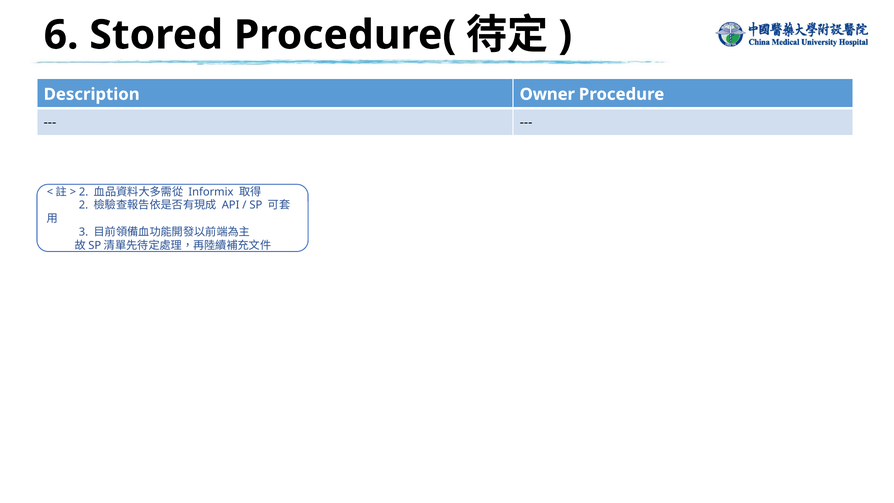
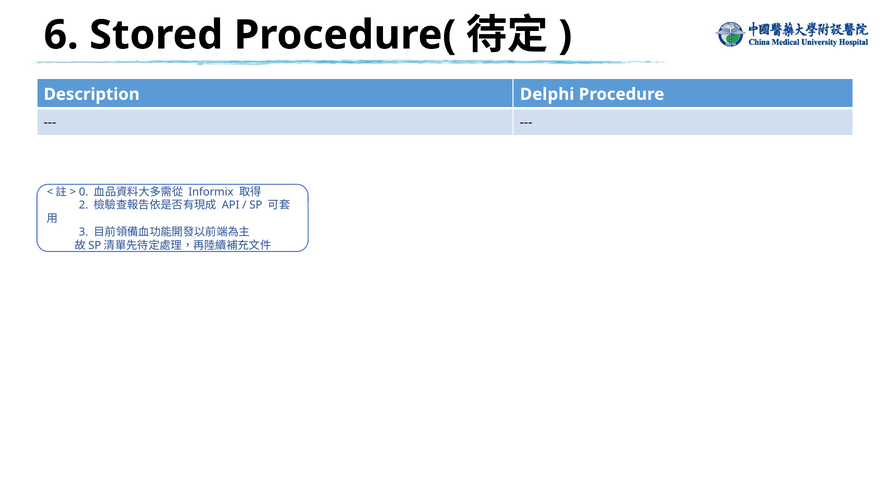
Owner: Owner -> Delphi (547, 94)
2: 2 -> 0 (84, 192)
